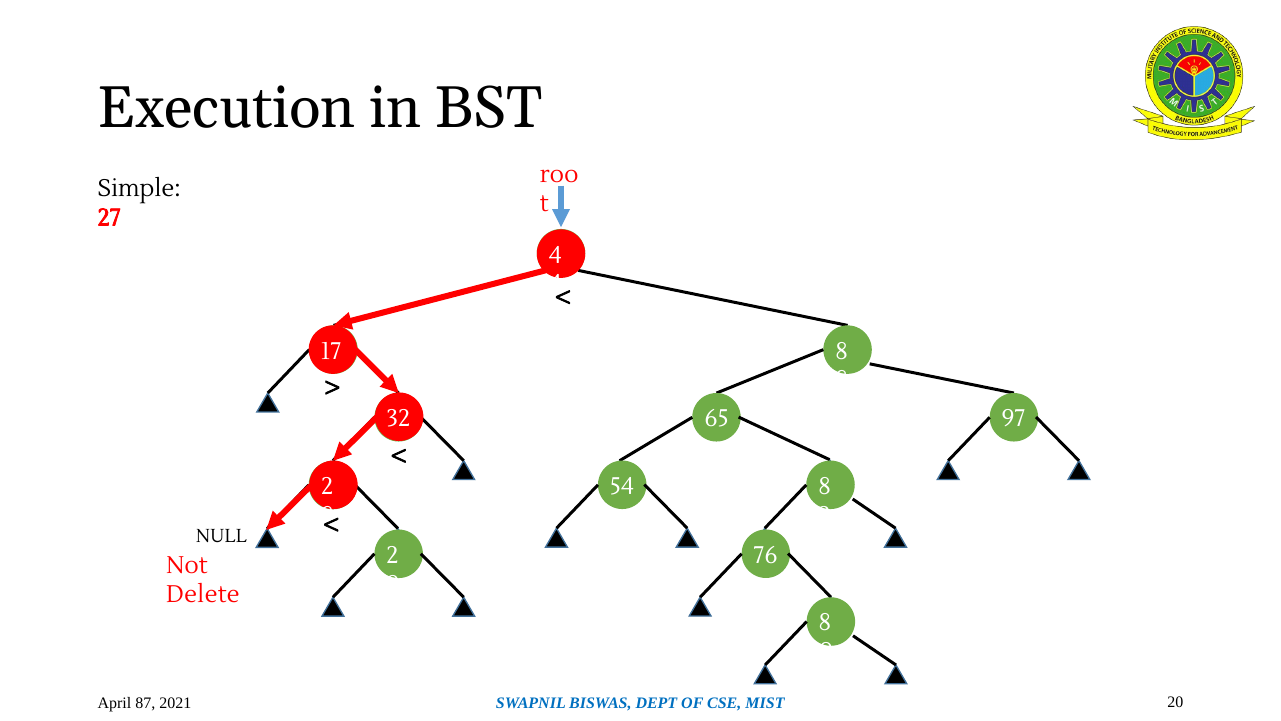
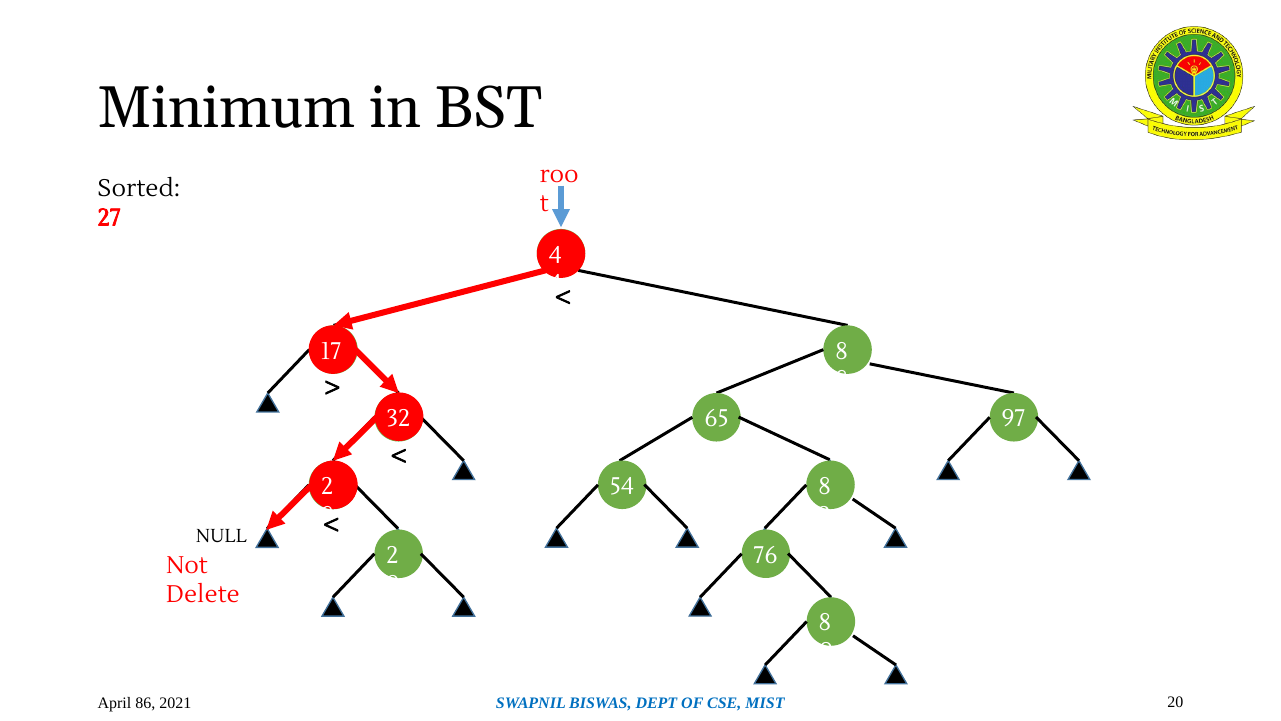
Execution: Execution -> Minimum (227, 108)
Simple: Simple -> Sorted (139, 189)
87: 87 -> 86 (145, 702)
